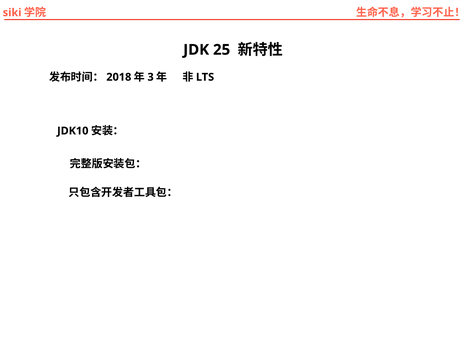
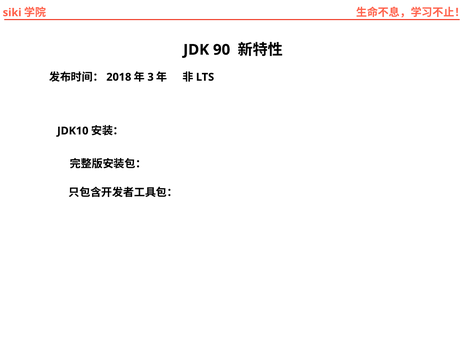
25: 25 -> 90 (222, 50)
